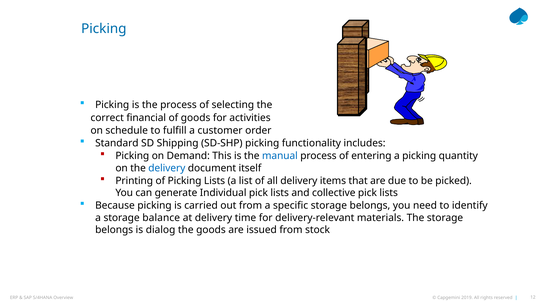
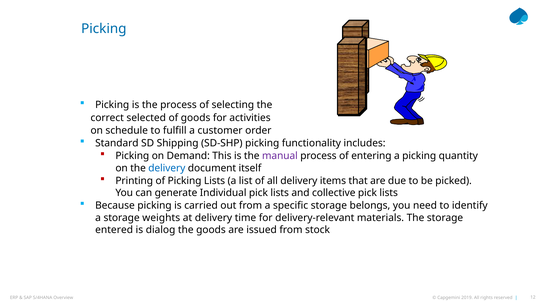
financial: financial -> selected (146, 118)
manual colour: blue -> purple (280, 156)
balance: balance -> weights (161, 218)
belongs: belongs -> entered (114, 230)
